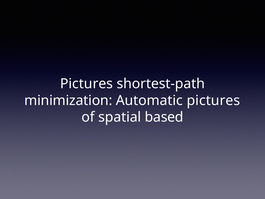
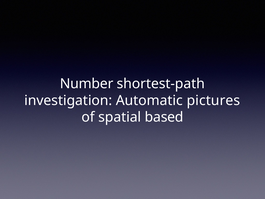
Pictures: Pictures -> Number (87, 84)
minimization: minimization -> investigation (68, 100)
